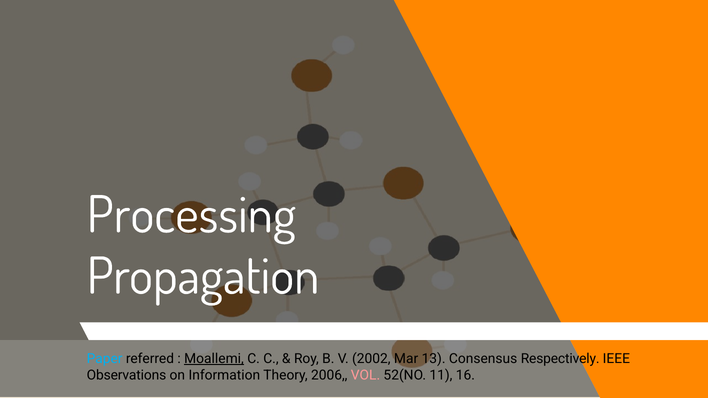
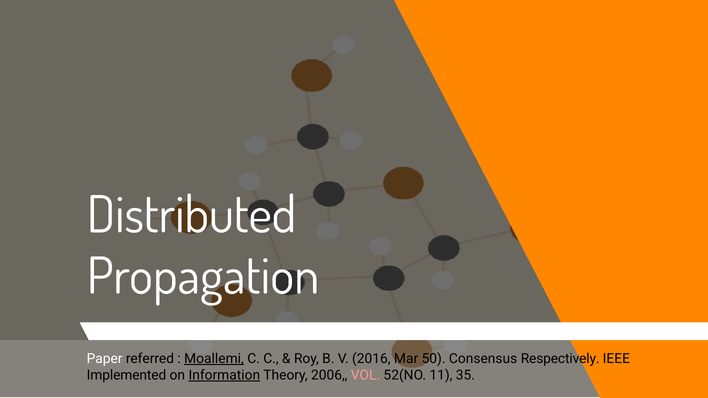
Processing: Processing -> Distributed (191, 216)
Paper colour: light blue -> white (105, 359)
2002: 2002 -> 2016 (371, 359)
13: 13 -> 50 (434, 359)
Observations: Observations -> Implemented (126, 375)
Information underline: none -> present (224, 375)
16: 16 -> 35 (465, 375)
